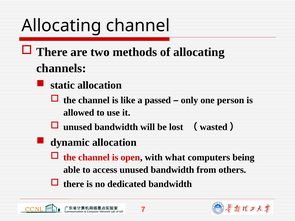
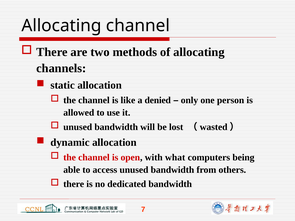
passed: passed -> denied (158, 100)
